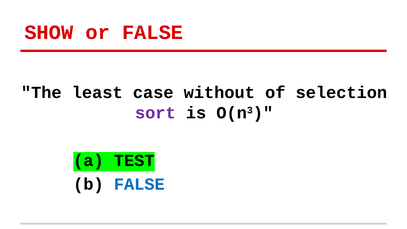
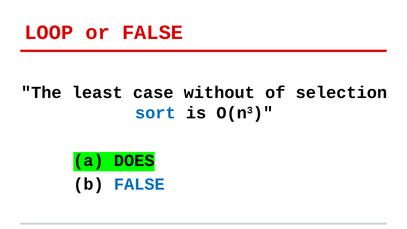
SHOW: SHOW -> LOOP (49, 32)
sort colour: purple -> blue (155, 113)
TEST: TEST -> DOES (134, 160)
